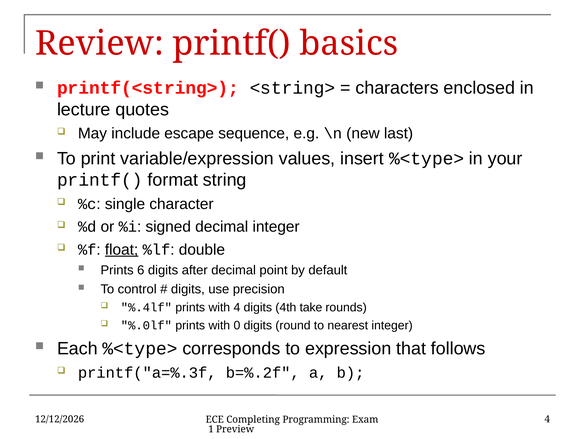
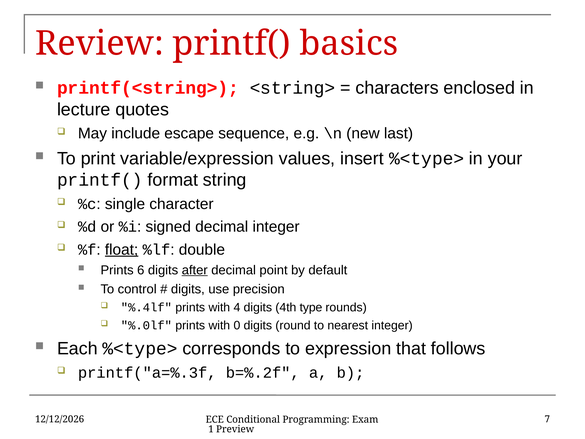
after underline: none -> present (195, 270)
take: take -> type (311, 307)
4: 4 -> 7 (547, 419)
Completing: Completing -> Conditional (253, 419)
